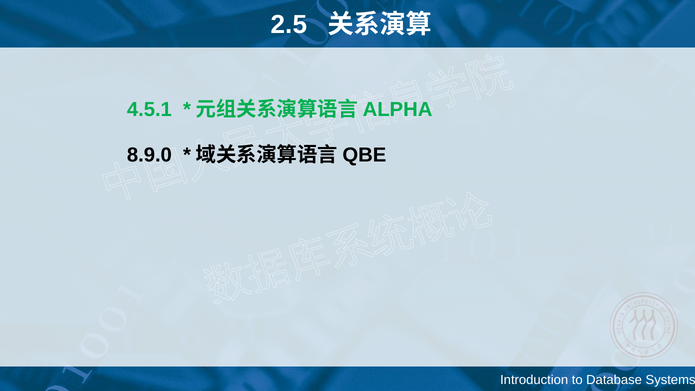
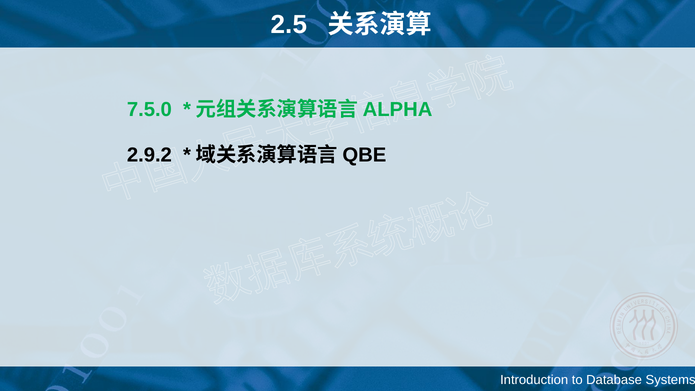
4.5.1: 4.5.1 -> 7.5.0 (149, 110)
8.9.0: 8.9.0 -> 2.9.2 (149, 155)
